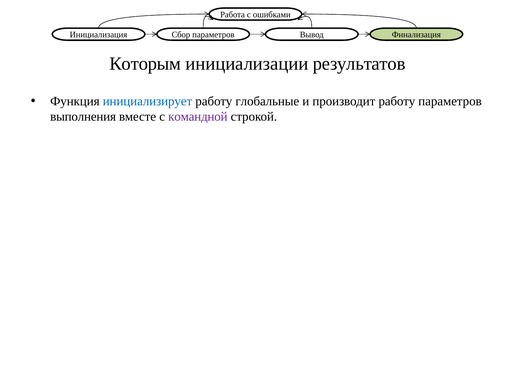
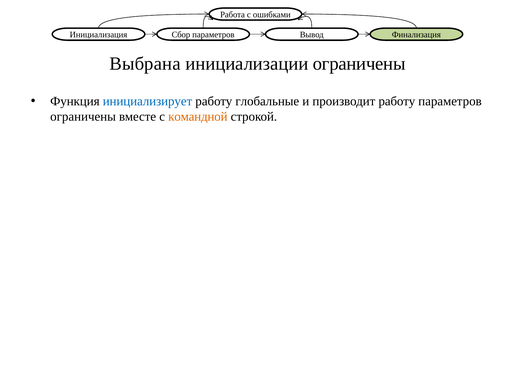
Которым: Которым -> Выбрана (145, 64)
инициализации результатов: результатов -> ограничены (359, 64)
выполнения: выполнения -> ограничены (83, 117)
командной colour: purple -> orange (198, 117)
